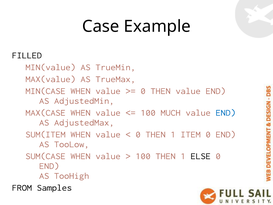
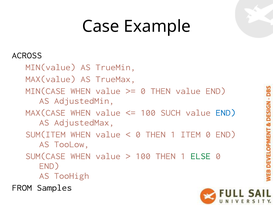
FILLED: FILLED -> ACROSS (27, 55)
MUCH: MUCH -> SUCH (171, 113)
ELSE colour: black -> green (201, 156)
